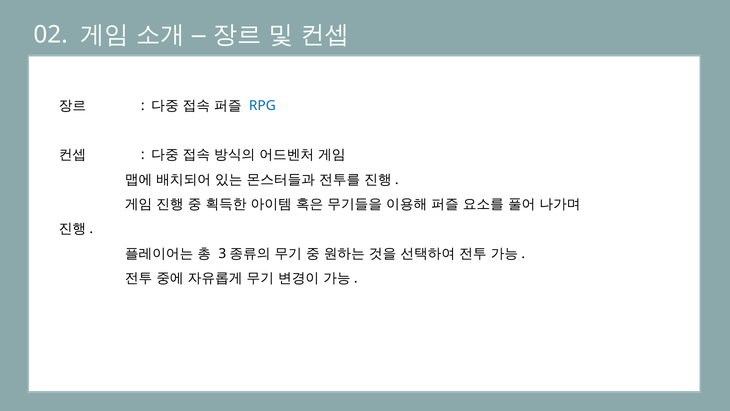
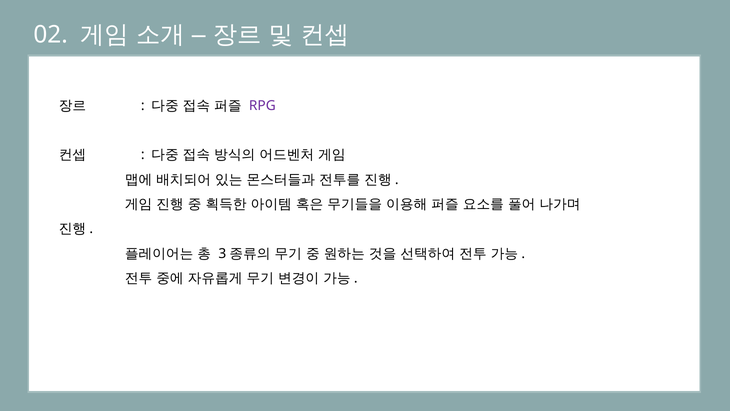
RPG colour: blue -> purple (262, 105)
